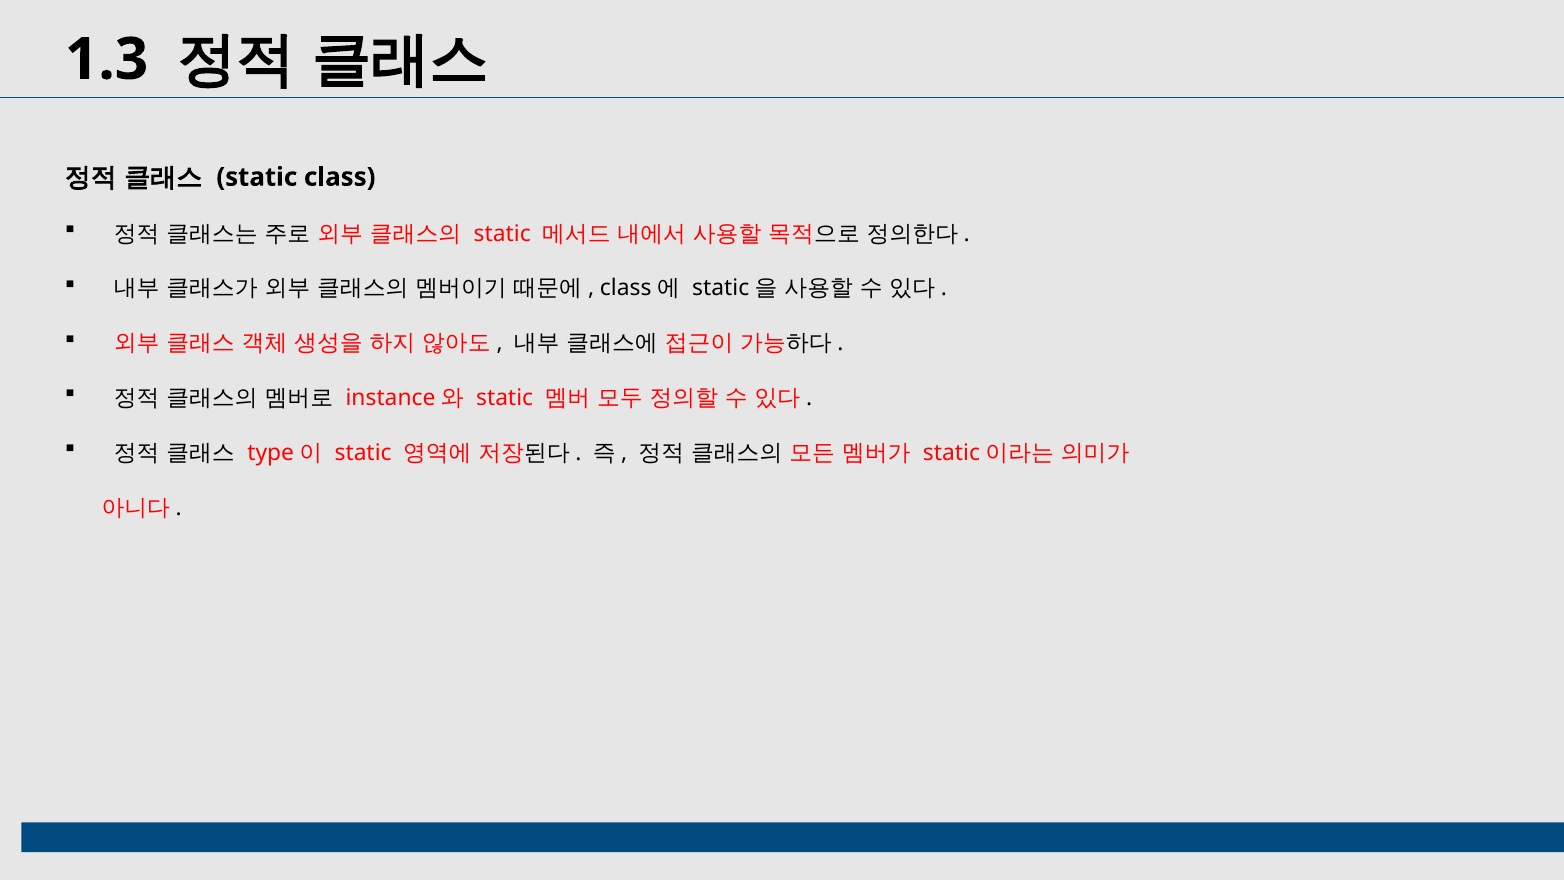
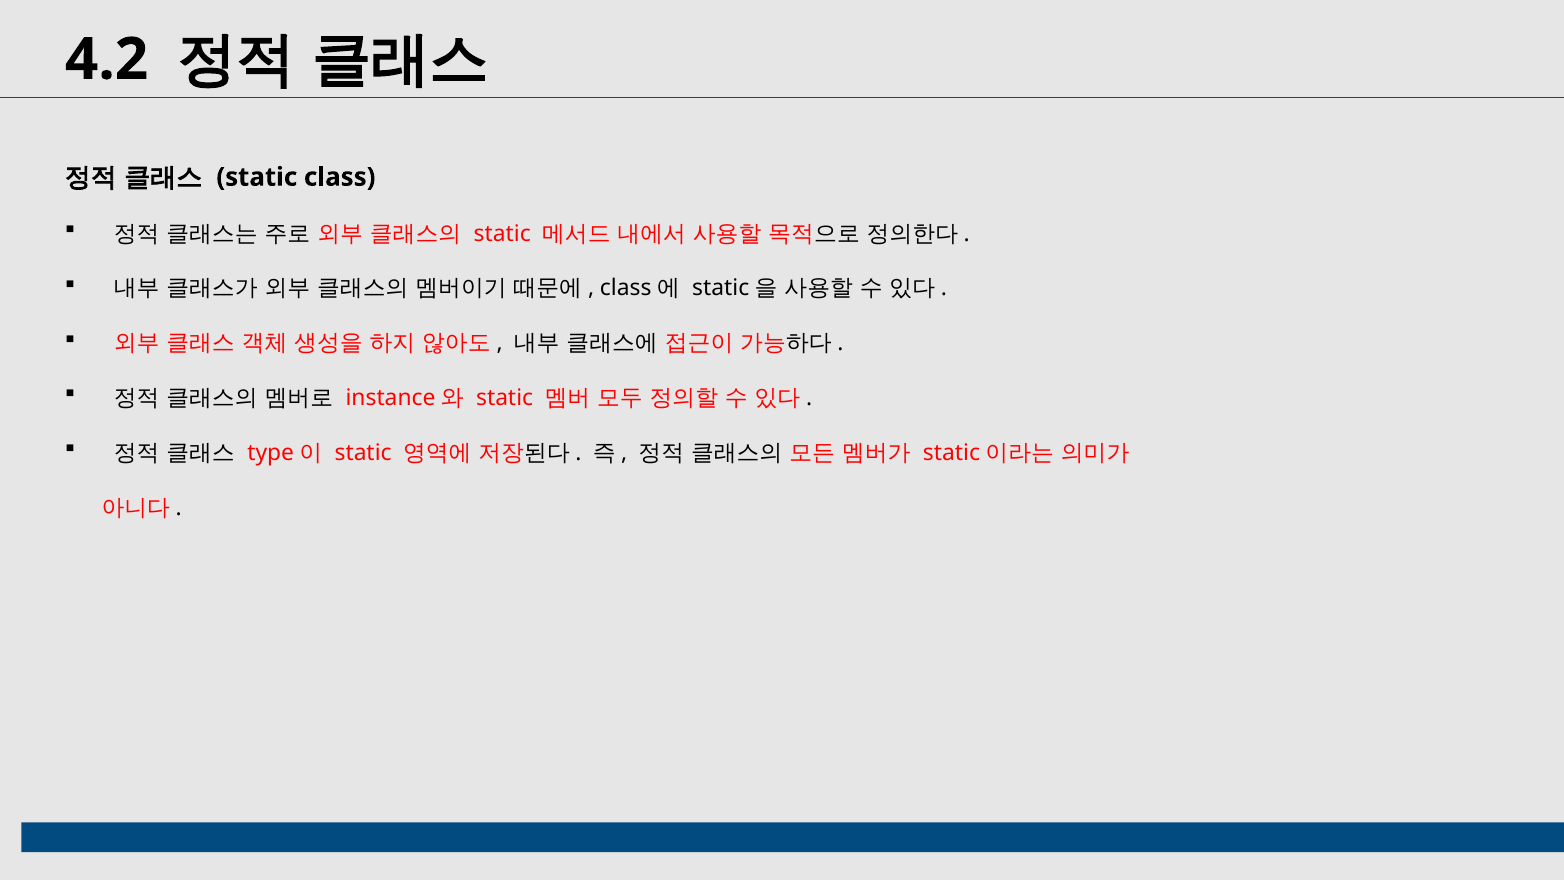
1.3: 1.3 -> 4.2 (107, 60)
